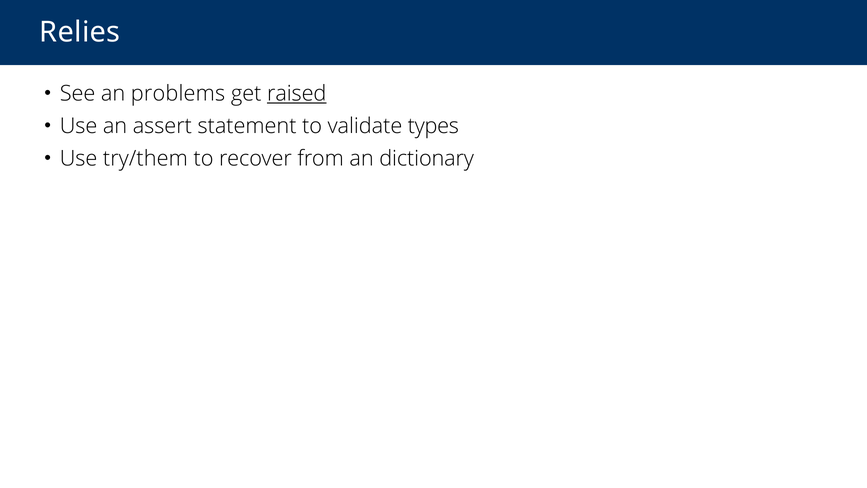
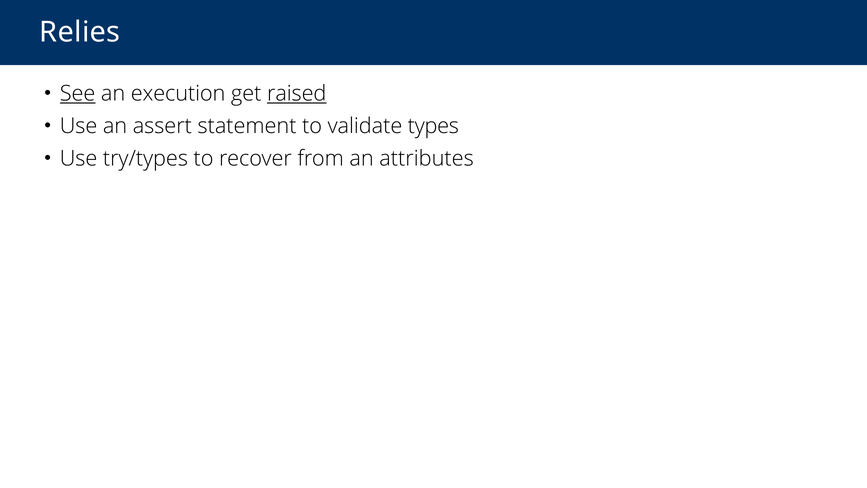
See underline: none -> present (78, 94)
problems: problems -> execution (178, 94)
try/them: try/them -> try/types (145, 159)
dictionary: dictionary -> attributes (427, 159)
